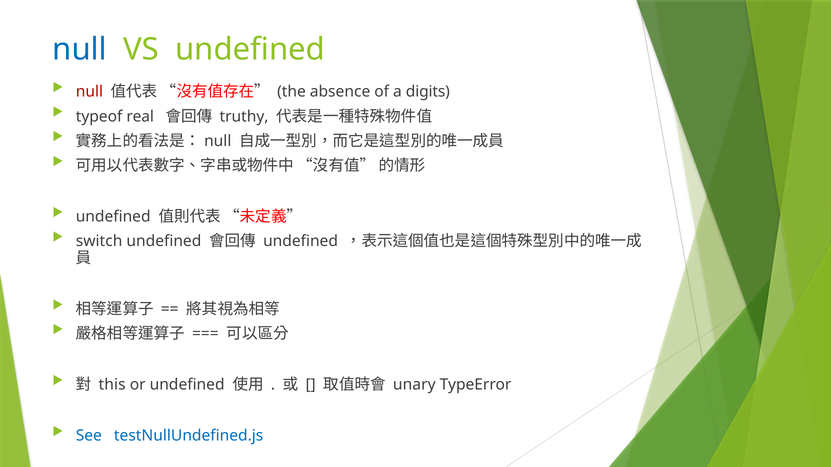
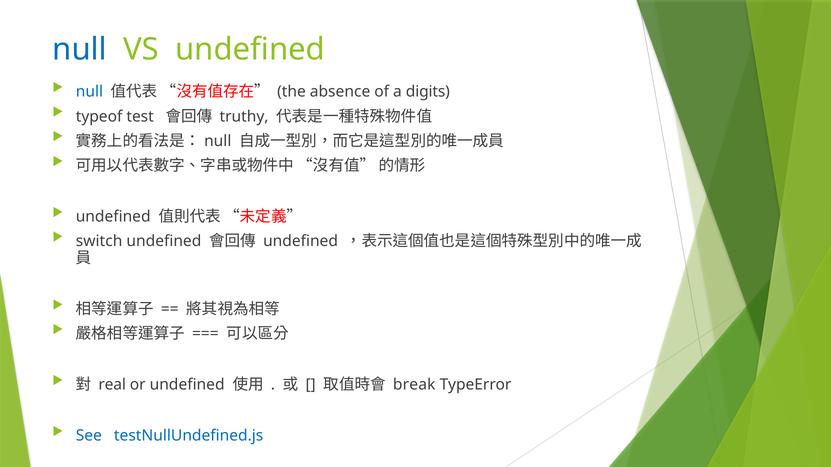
null colour: red -> blue (89, 92)
real: real -> test (140, 117)
this: this -> real (112, 385)
unary: unary -> break (414, 385)
